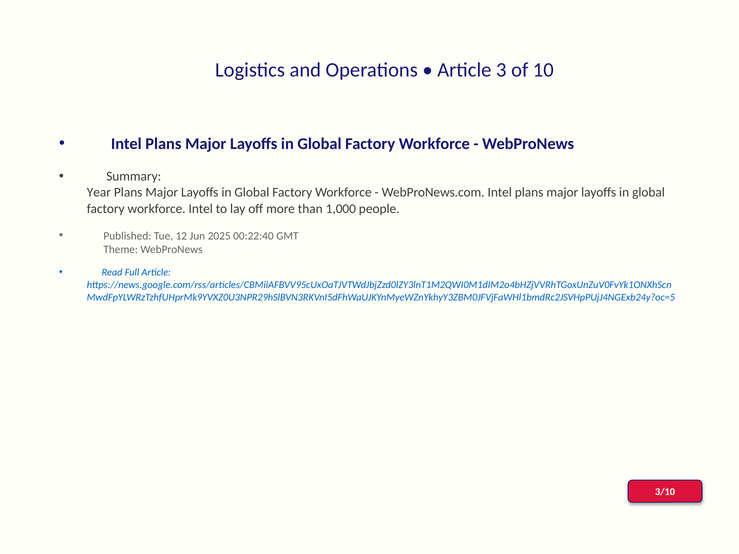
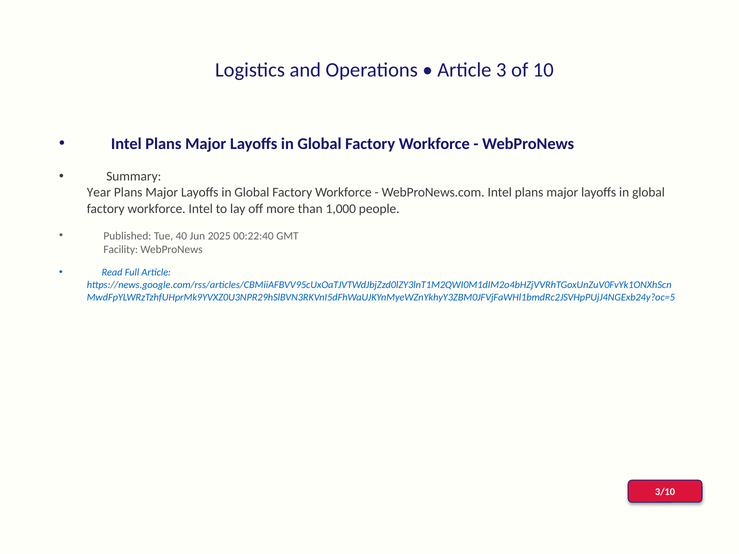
12: 12 -> 40 (181, 236)
Theme: Theme -> Facility (121, 249)
